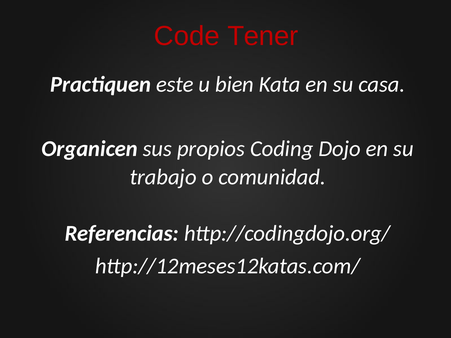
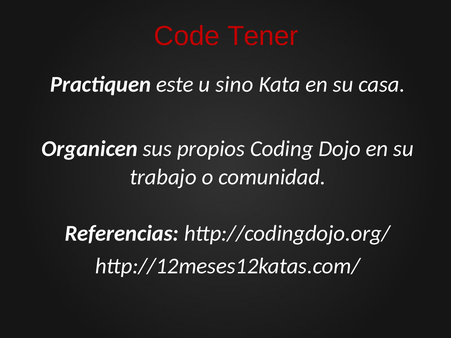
bien: bien -> sino (234, 85)
